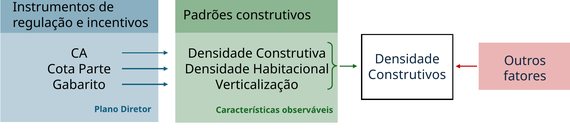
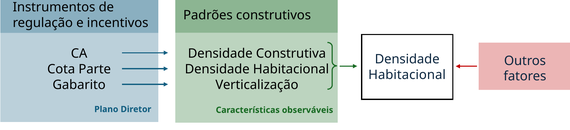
Construtivos: Construtivos -> Habitacional (407, 74)
